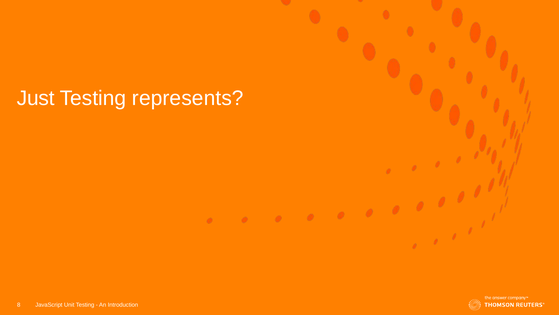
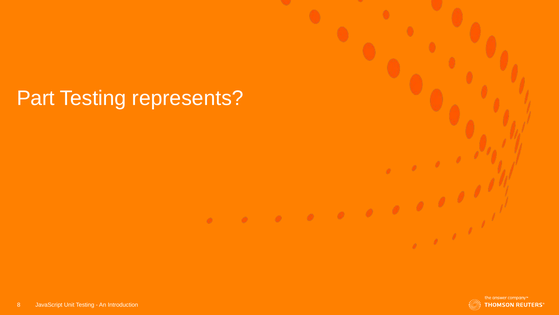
Just: Just -> Part (36, 98)
